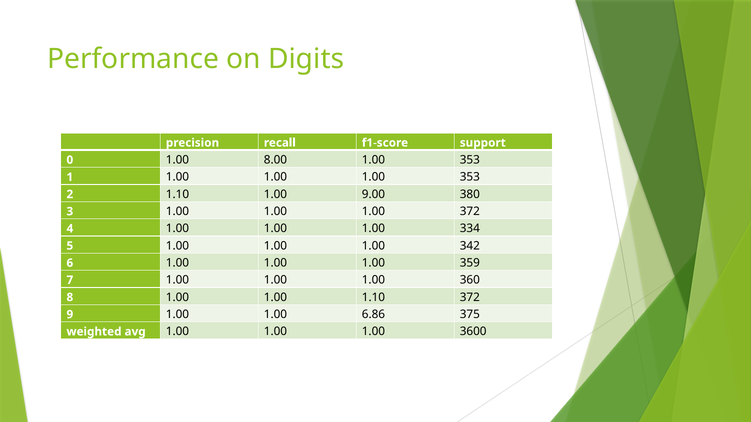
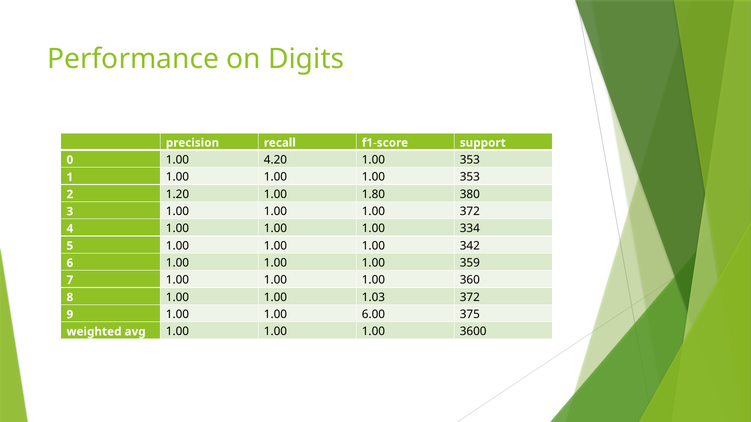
8.00: 8.00 -> 4.20 (275, 160)
1.10: 1.10 -> 1.20 (177, 194)
9.00: 9.00 -> 1.80 (373, 194)
1.00 1.10: 1.10 -> 1.03 (373, 298)
6.86: 6.86 -> 6.00 (373, 315)
